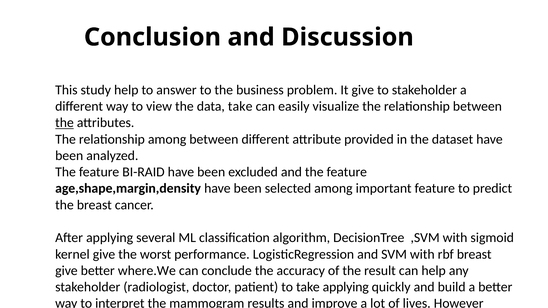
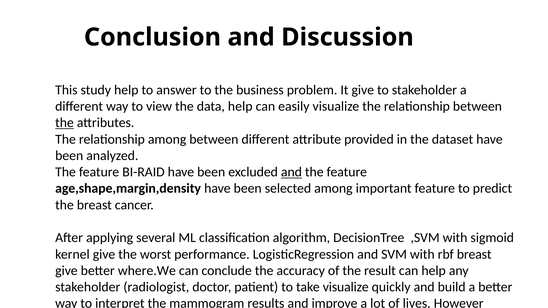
data take: take -> help (240, 106)
and underline: none -> present (291, 172)
take applying: applying -> visualize (346, 287)
